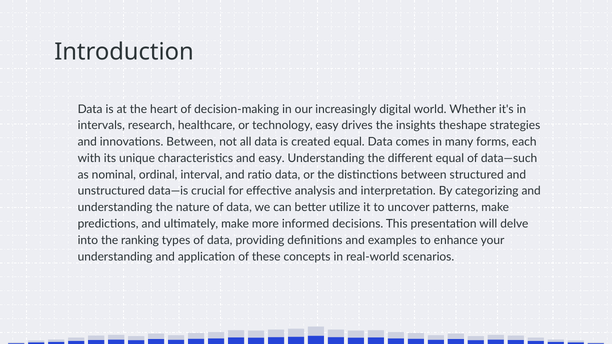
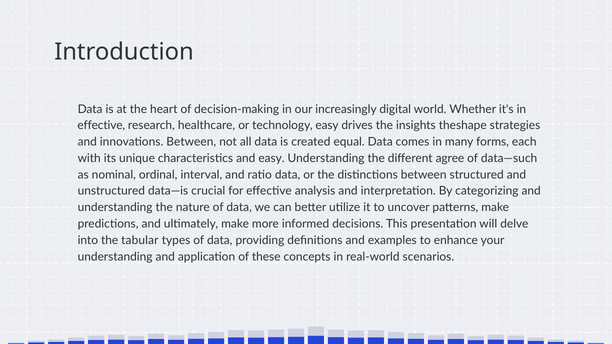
intervals: intervals -> effective (101, 126)
different equal: equal -> agree (450, 158)
ranking: ranking -> tabular (140, 240)
